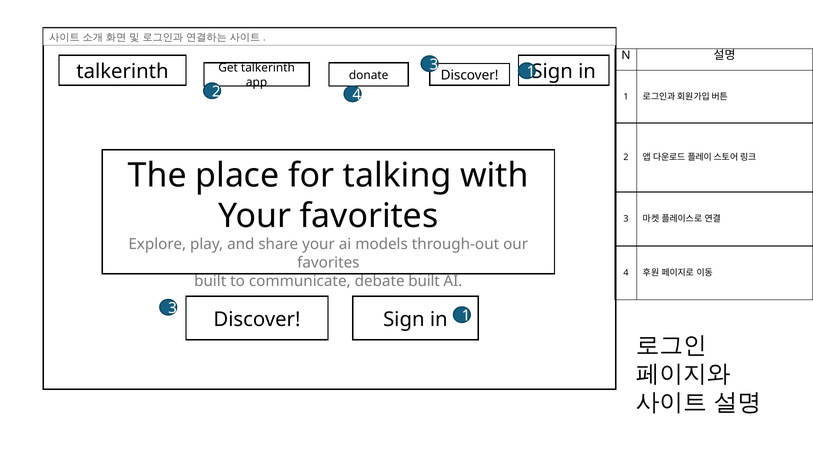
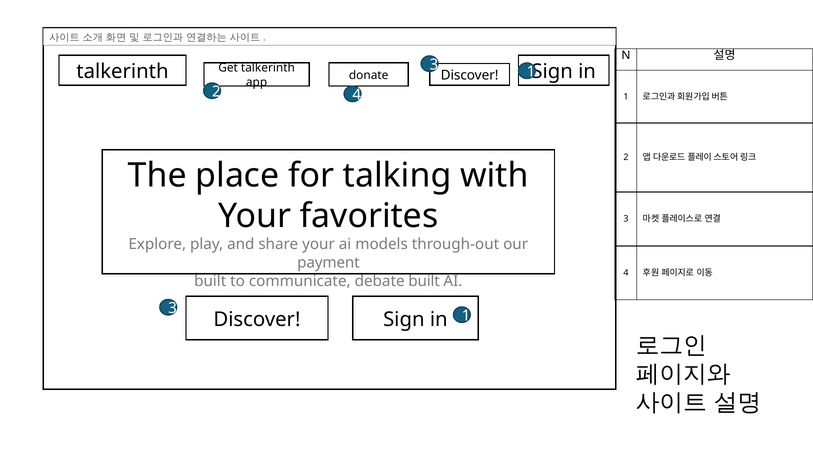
favorites: favorites -> payment (328, 262)
